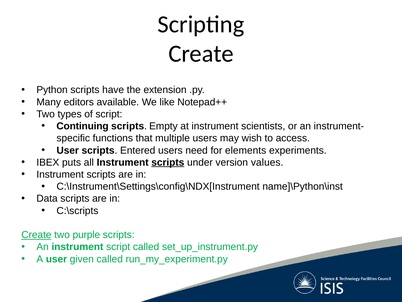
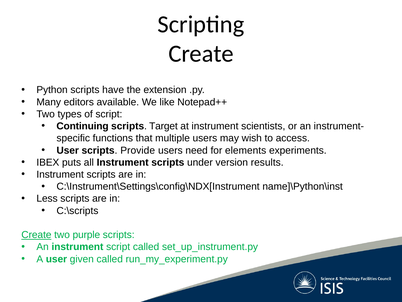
Empty: Empty -> Target (163, 126)
Entered: Entered -> Provide (138, 150)
scripts underline: present -> none (168, 162)
values: values -> results (267, 162)
Data: Data -> Less (47, 198)
